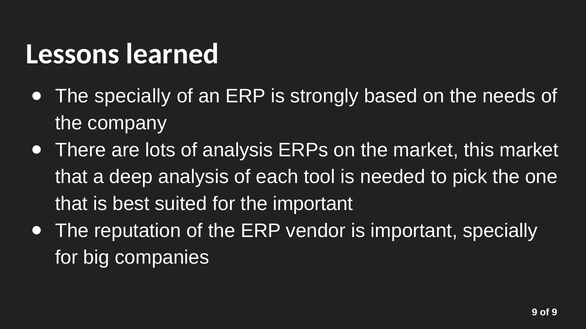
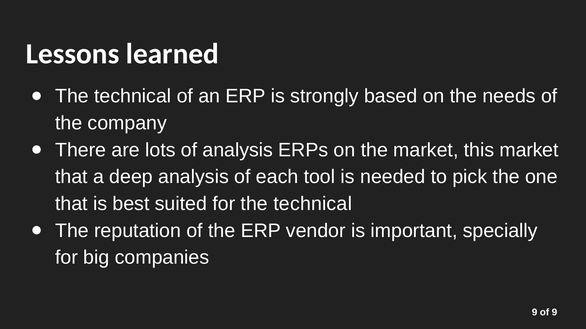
specially: specially -> technical (133, 96)
for the important: important -> technical (313, 204)
